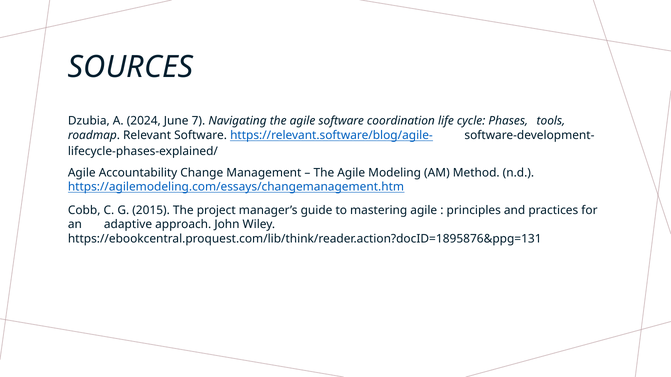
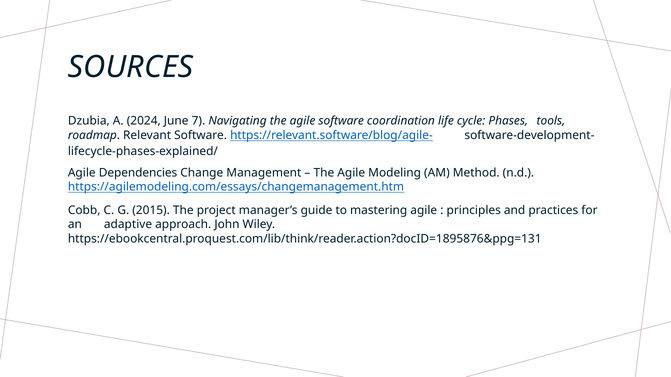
Accountability: Accountability -> Dependencies (138, 173)
